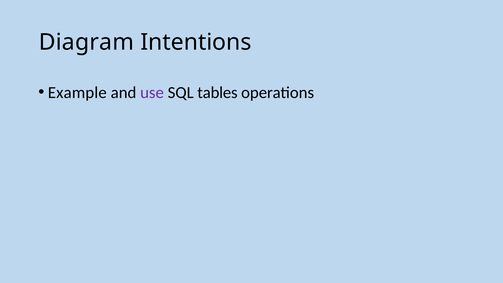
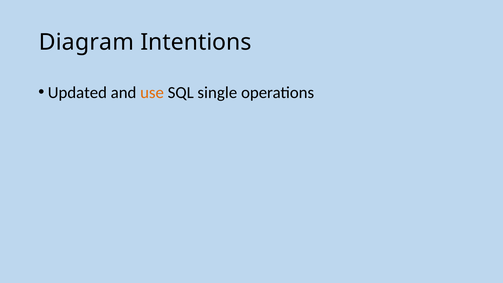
Example: Example -> Updated (77, 92)
use colour: purple -> orange (152, 92)
tables: tables -> single (217, 92)
